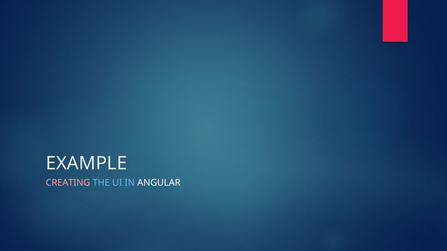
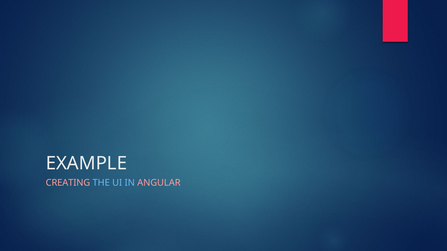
ANGULAR colour: white -> pink (159, 183)
